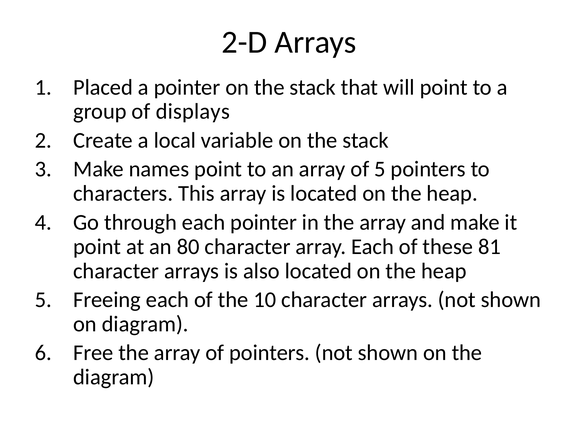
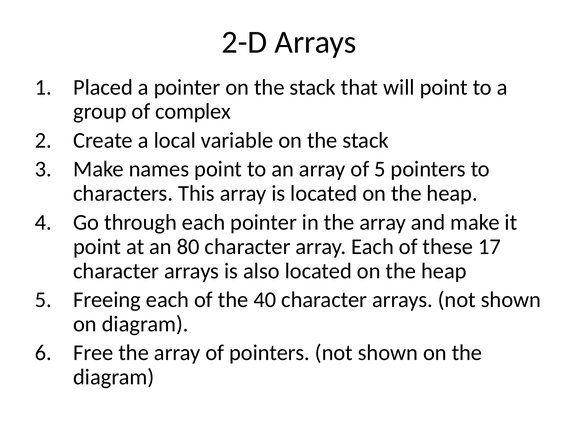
displays: displays -> complex (193, 111)
81: 81 -> 17 (490, 246)
10: 10 -> 40 (265, 299)
